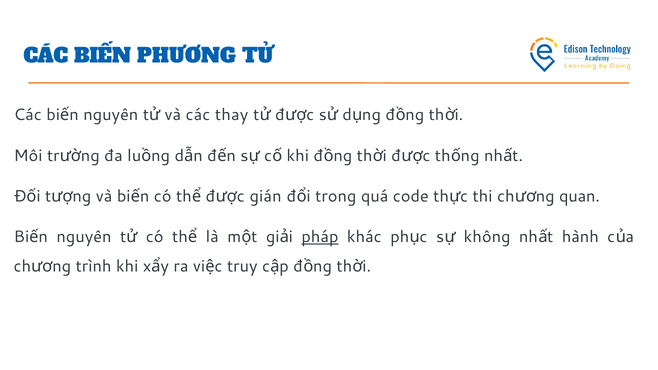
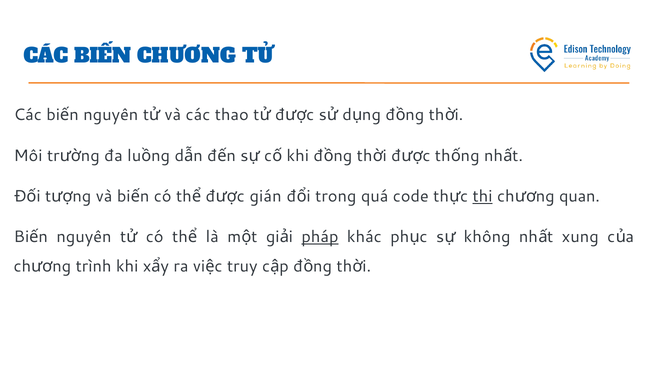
PHƯƠNG: PHƯƠNG -> CHƯƠNG (187, 56)
thay: thay -> thao (232, 115)
thi underline: none -> present (483, 196)
hành: hành -> xung (580, 237)
